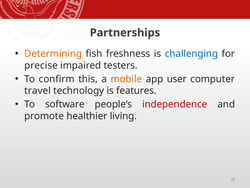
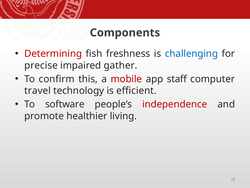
Partnerships: Partnerships -> Components (125, 33)
Determining colour: orange -> red (53, 54)
testers: testers -> gather (121, 65)
mobile colour: orange -> red (126, 79)
user: user -> staff (177, 79)
features: features -> efficient (136, 90)
